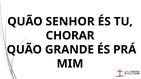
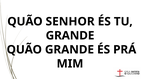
CHORAR: CHORAR -> GRANDE (70, 36)
